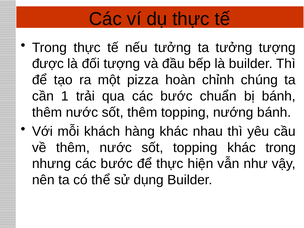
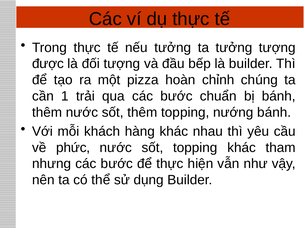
về thêm: thêm -> phức (73, 148)
khác trong: trong -> tham (281, 148)
